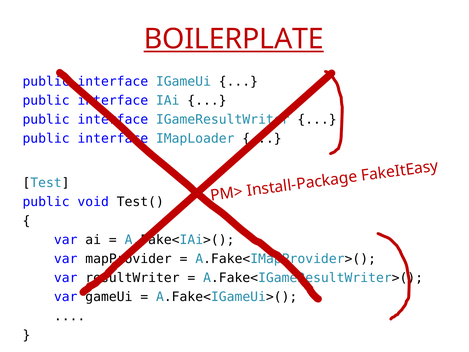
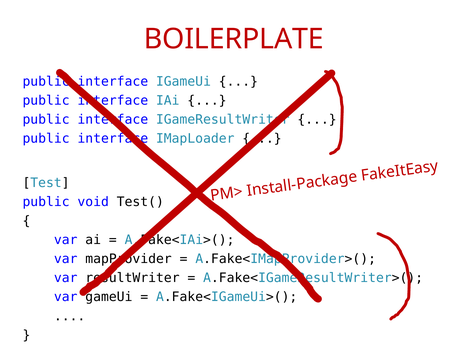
BOILERPLATE underline: present -> none (234, 39)
